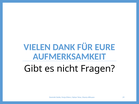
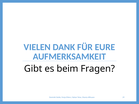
nicht: nicht -> beim (67, 69)
